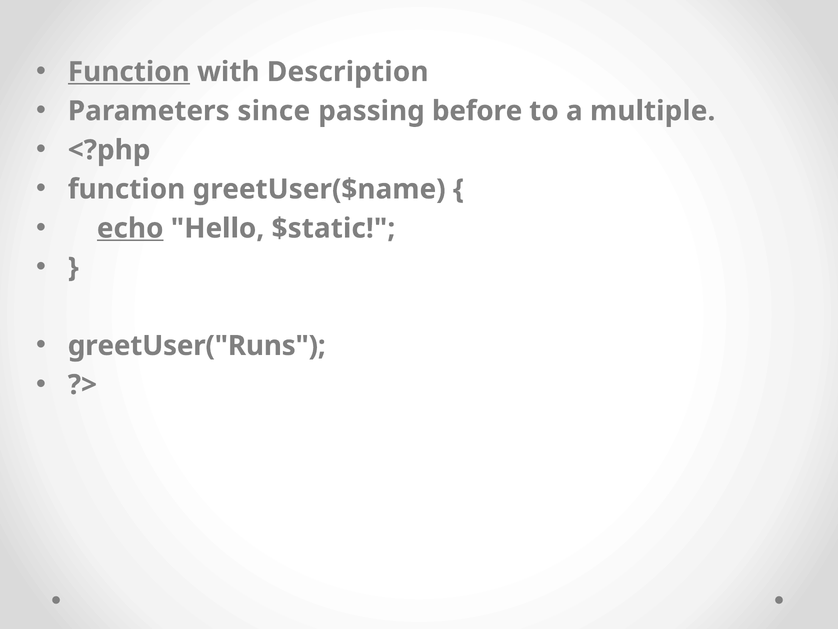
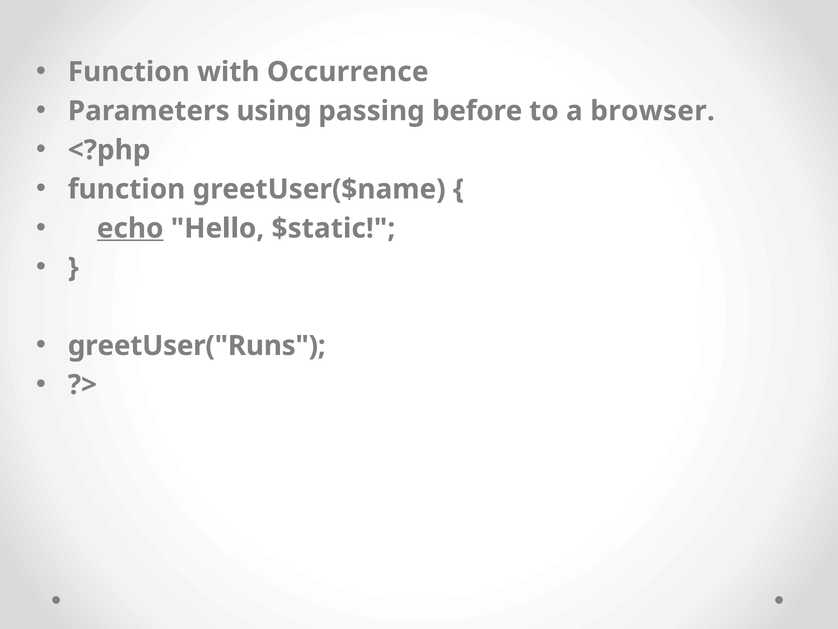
Function underline: present -> none (129, 72)
Description: Description -> Occurrence (348, 72)
since: since -> using (274, 111)
multiple: multiple -> browser (653, 111)
